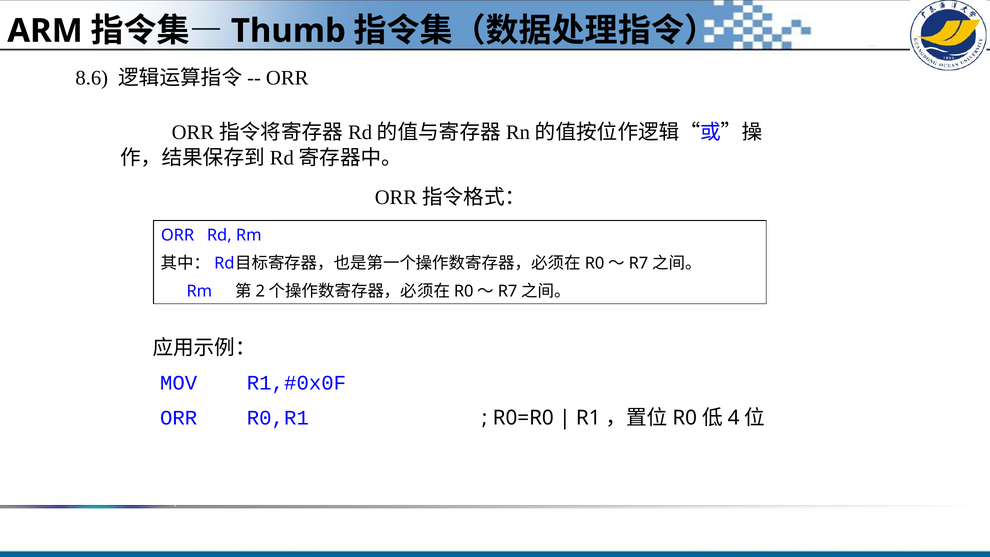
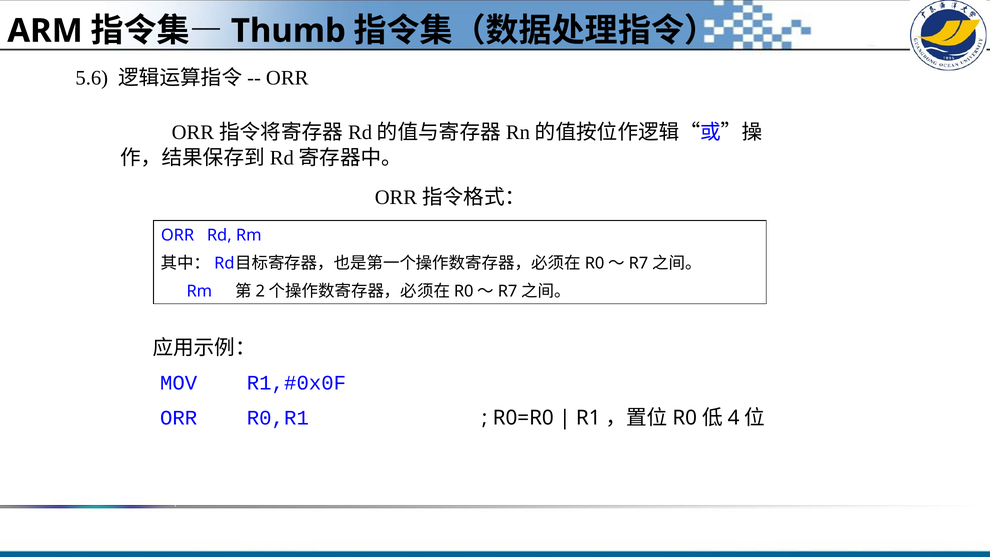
8.6: 8.6 -> 5.6 (92, 78)
